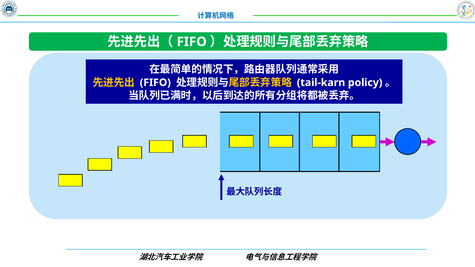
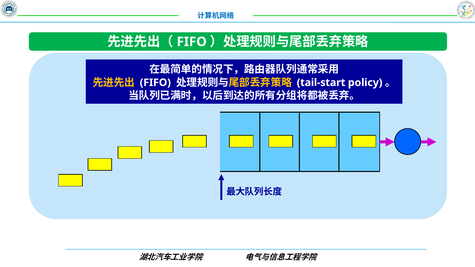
tail-karn: tail-karn -> tail-start (321, 83)
